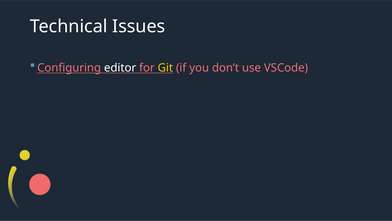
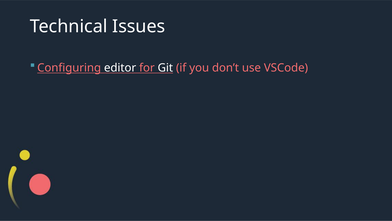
Git colour: yellow -> white (165, 68)
